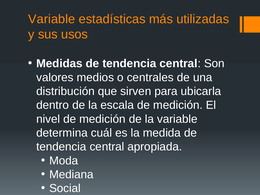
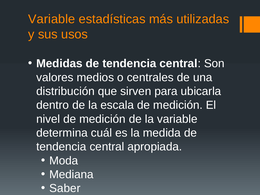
Social: Social -> Saber (65, 188)
